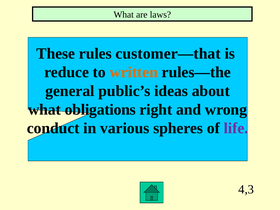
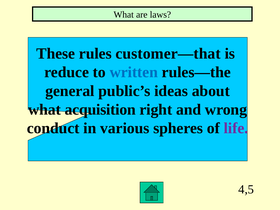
written colour: orange -> blue (134, 72)
obligations: obligations -> acquisition (100, 110)
4,3: 4,3 -> 4,5 (246, 189)
